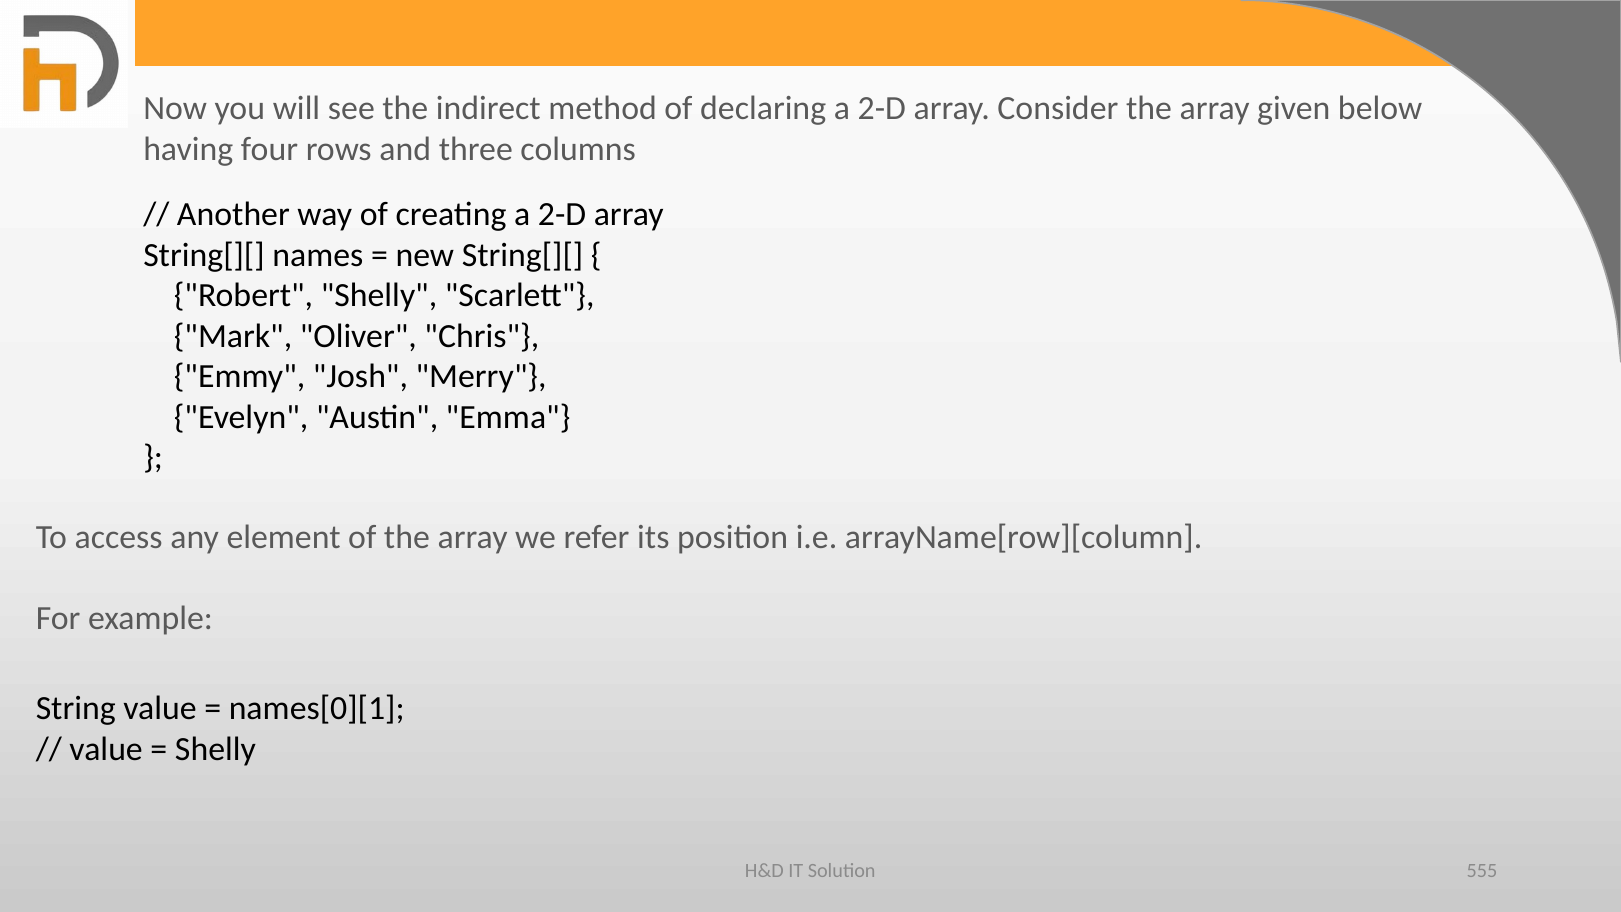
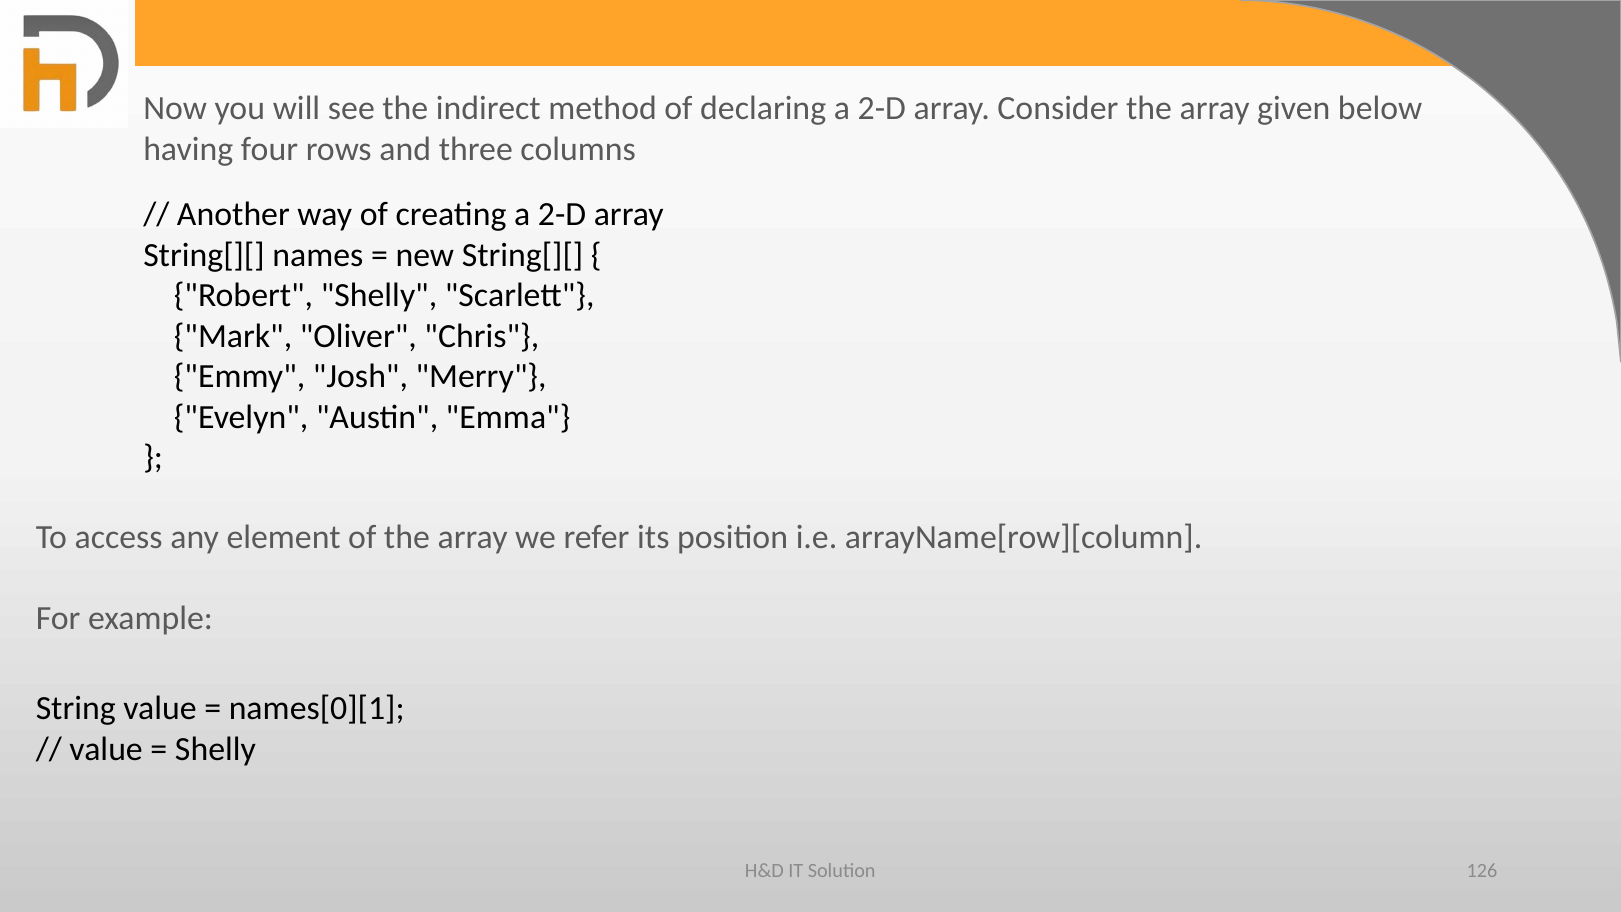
555: 555 -> 126 (1482, 871)
